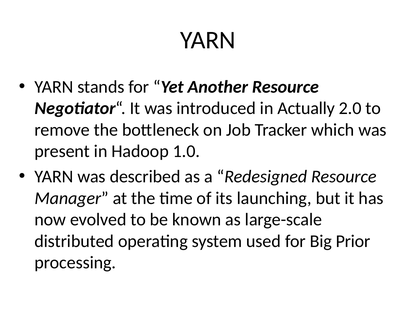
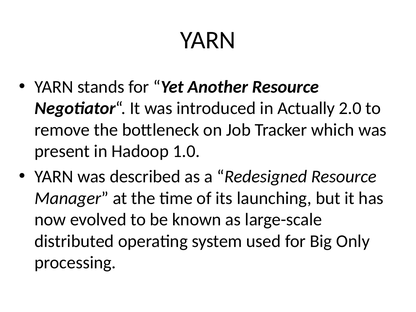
Prior: Prior -> Only (353, 241)
